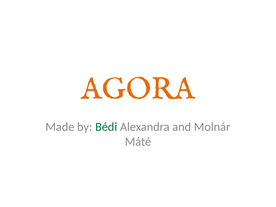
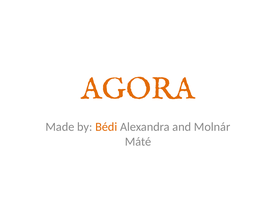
Bédi colour: green -> orange (106, 127)
